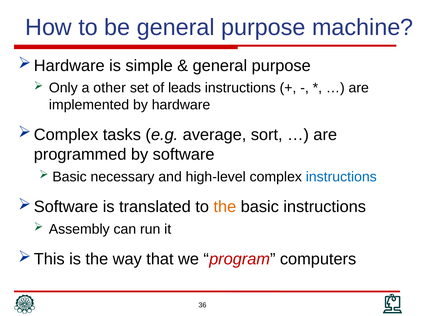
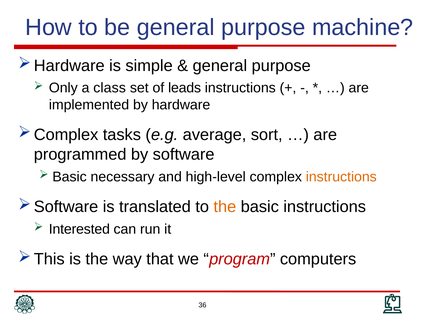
other: other -> class (110, 88)
instructions colour: blue -> orange (341, 177)
Assembly: Assembly -> Interested (79, 229)
